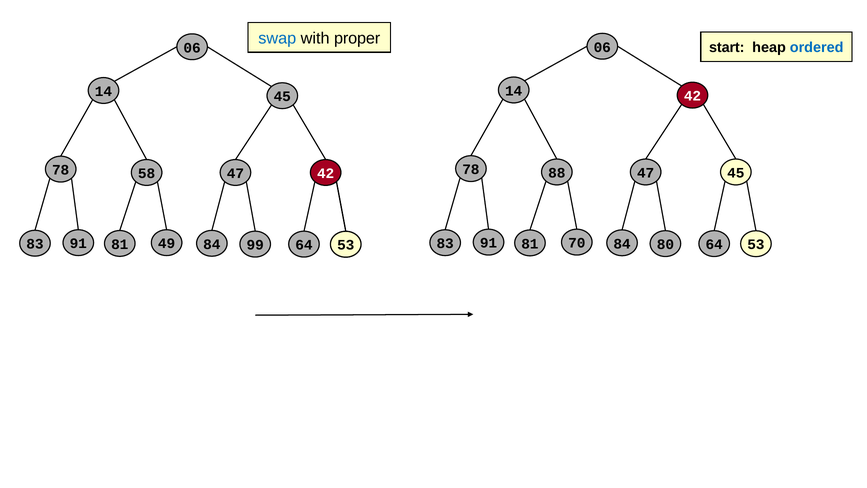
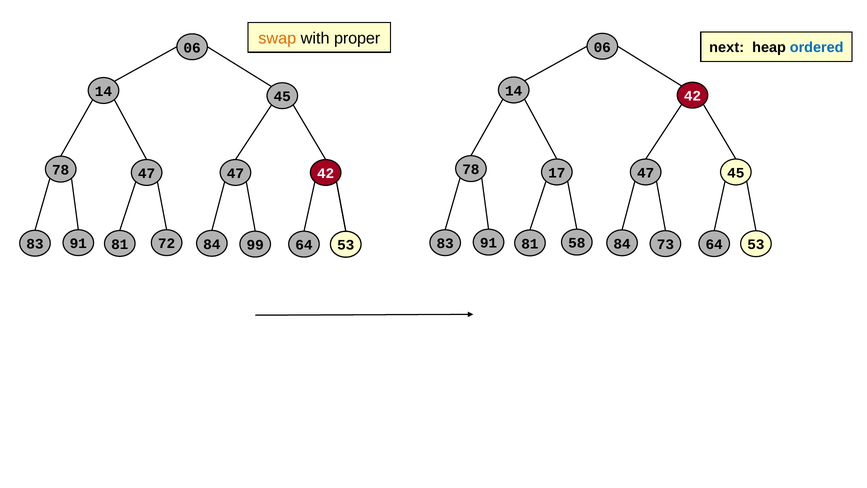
swap colour: blue -> orange (277, 39)
start: start -> next (727, 48)
88: 88 -> 17 (557, 173)
78 58: 58 -> 47 (147, 173)
80: 80 -> 73 (665, 244)
70: 70 -> 58 (577, 243)
49: 49 -> 72 (167, 243)
